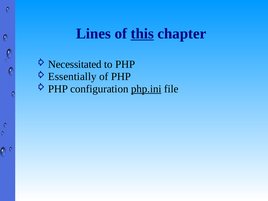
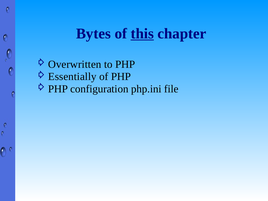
Lines: Lines -> Bytes (93, 34)
Necessitated: Necessitated -> Overwritten (75, 64)
php.ini underline: present -> none (146, 89)
